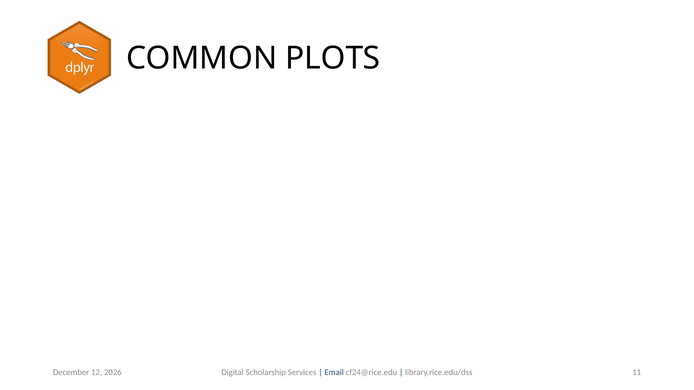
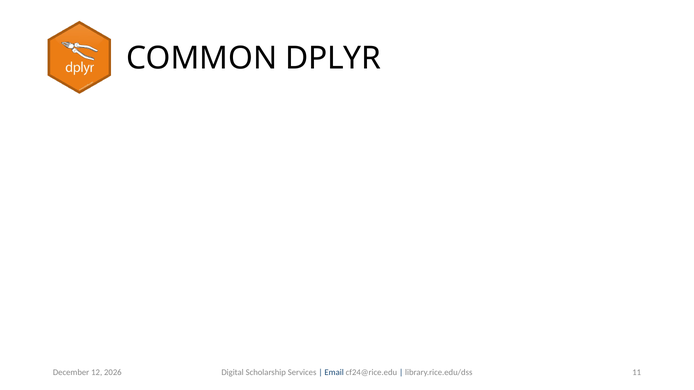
PLOTS: PLOTS -> DPLYR (333, 58)
